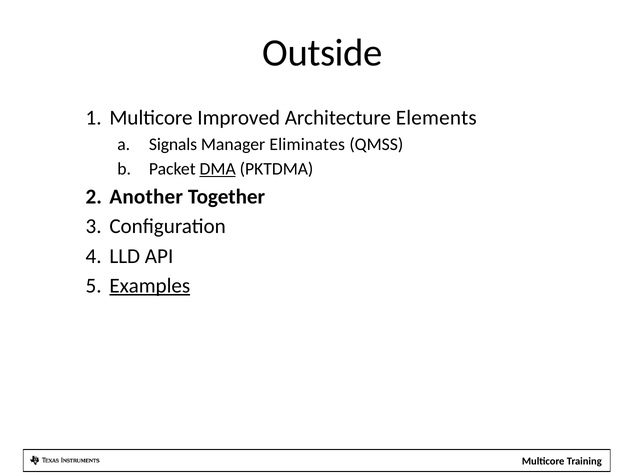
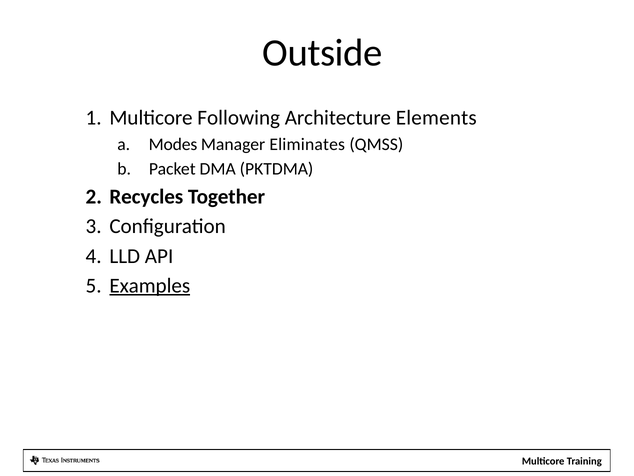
Improved: Improved -> Following (239, 118)
Signals: Signals -> Modes (173, 144)
DMA underline: present -> none (218, 169)
Another: Another -> Recycles (146, 197)
